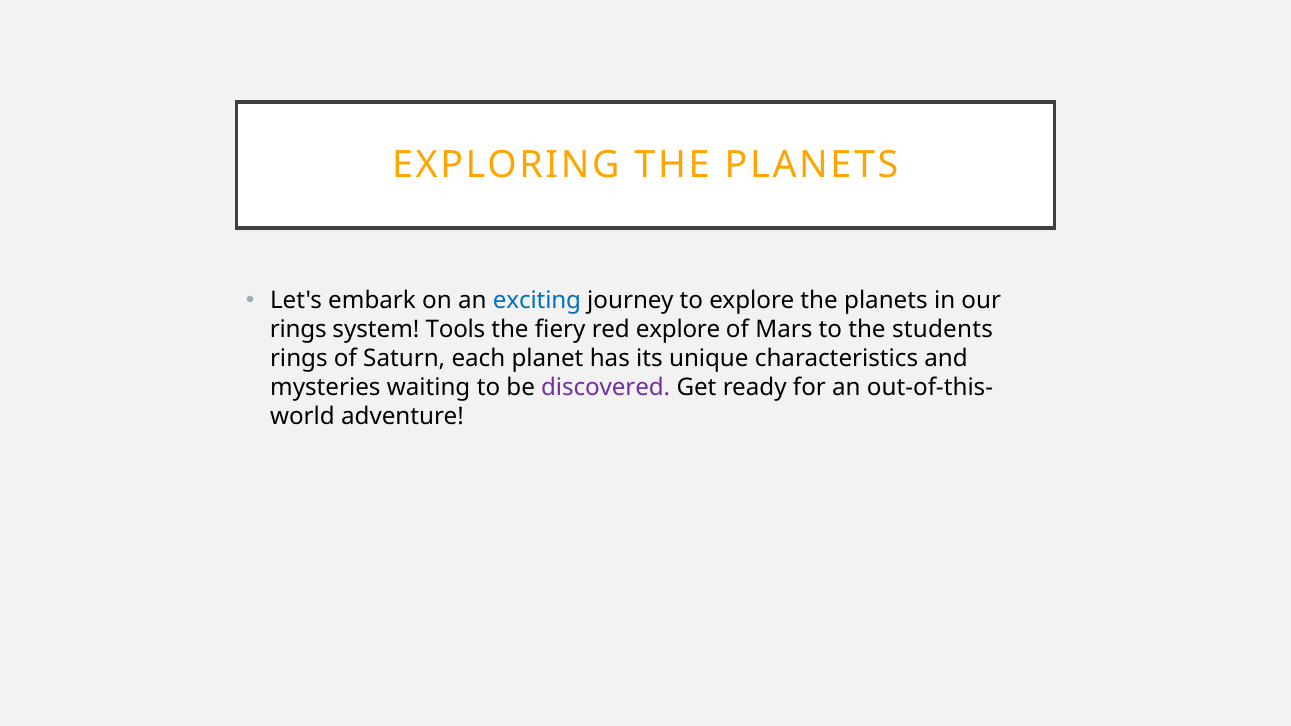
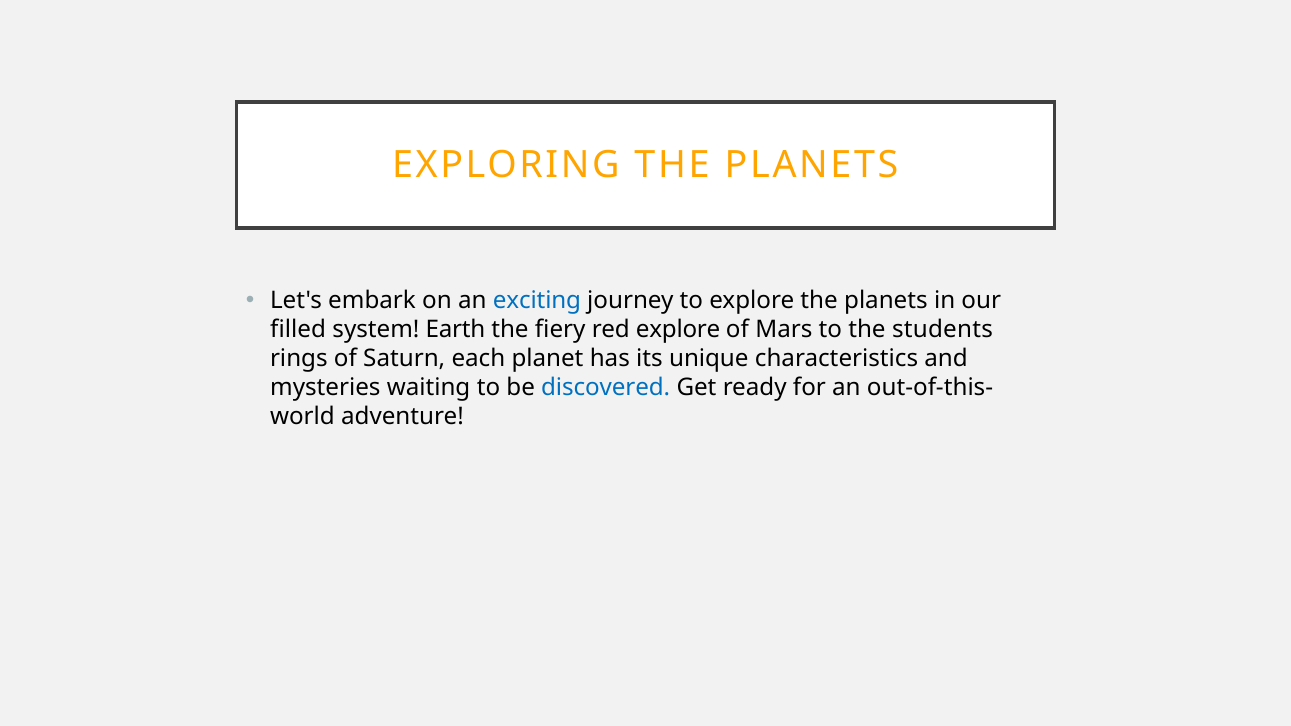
rings: rings -> filled (298, 329)
Tools: Tools -> Earth (455, 329)
discovered colour: purple -> blue (606, 388)
